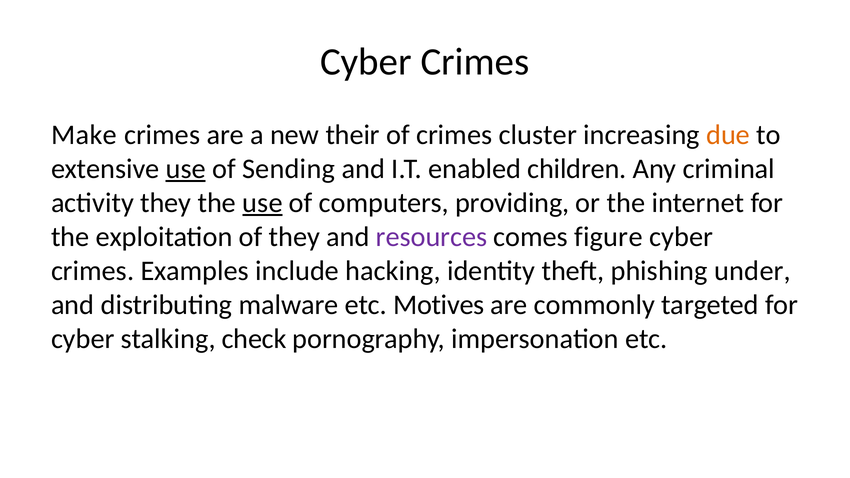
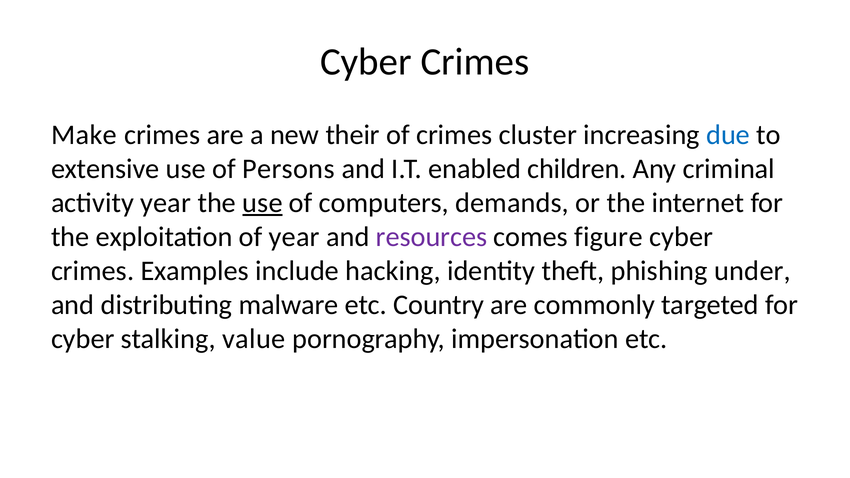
due colour: orange -> blue (728, 135)
use underline: present -> none (186, 169)
Sending: Sending -> Persons (289, 169)
activity they: they -> year (166, 203)
providing: providing -> demands (512, 203)
of they: they -> year (294, 237)
Motives: Motives -> Country (439, 305)
check: check -> value (254, 339)
